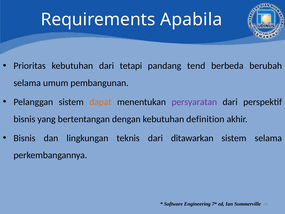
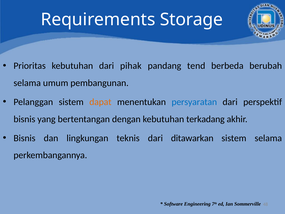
Apabila: Apabila -> Storage (191, 20)
tetapi: tetapi -> pihak (131, 66)
persyaratan colour: purple -> blue (194, 102)
definition: definition -> terkadang (205, 119)
